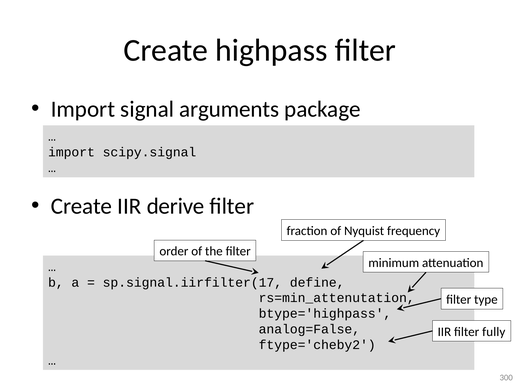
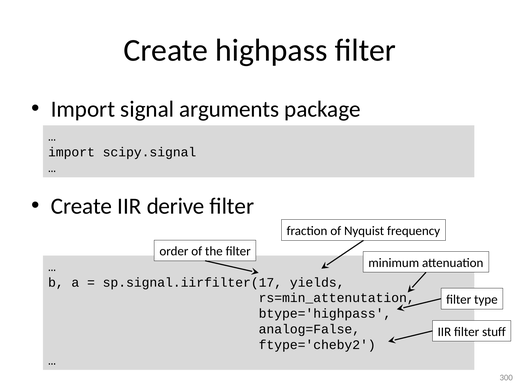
define: define -> yields (317, 282)
fully: fully -> stuff (494, 332)
